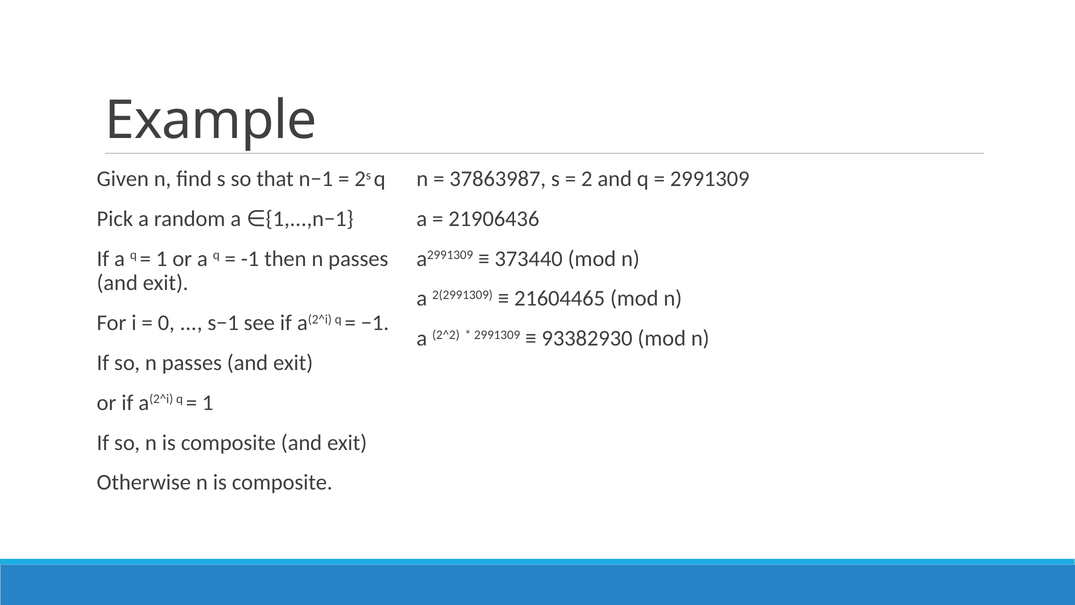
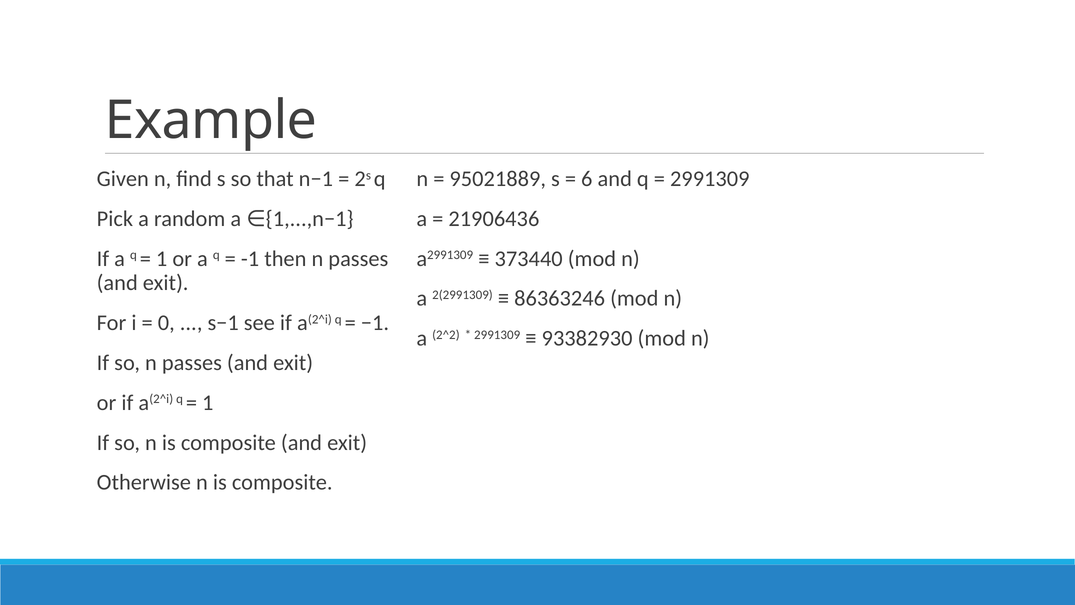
37863987: 37863987 -> 95021889 (498, 179)
2: 2 -> 6 (587, 179)
21604465: 21604465 -> 86363246 (560, 298)
